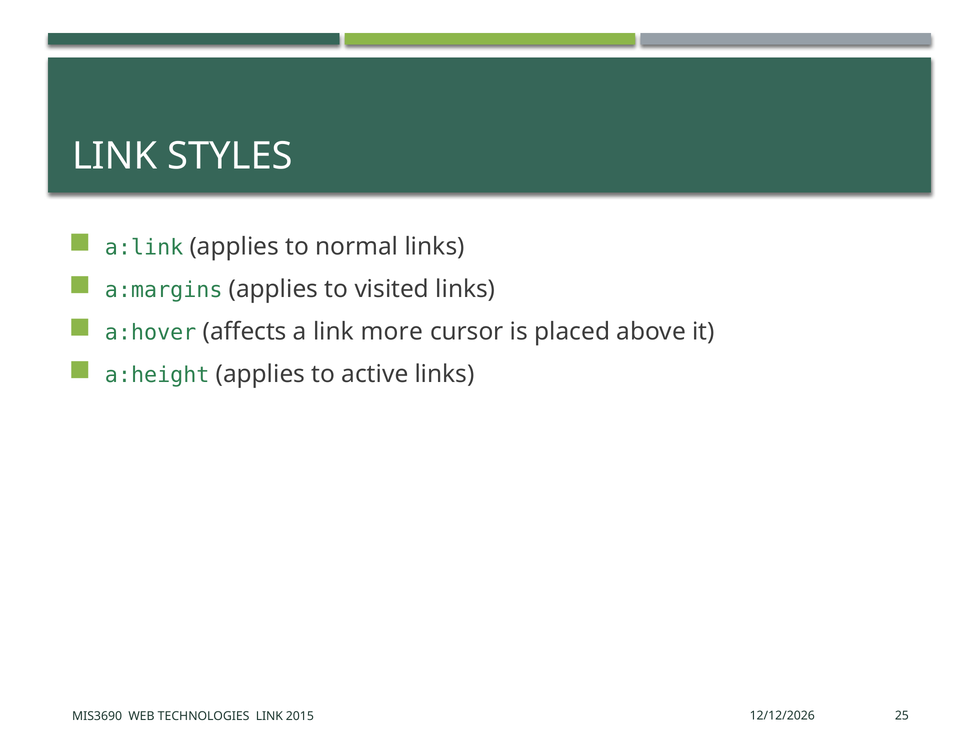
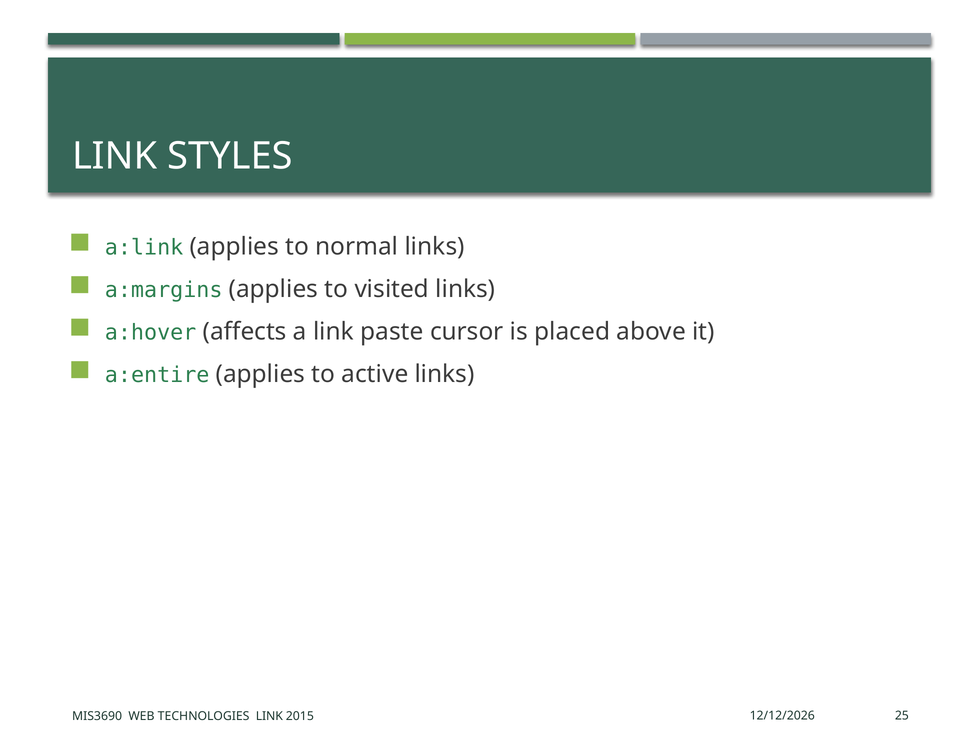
more: more -> paste (392, 332)
a:height: a:height -> a:entire (157, 375)
